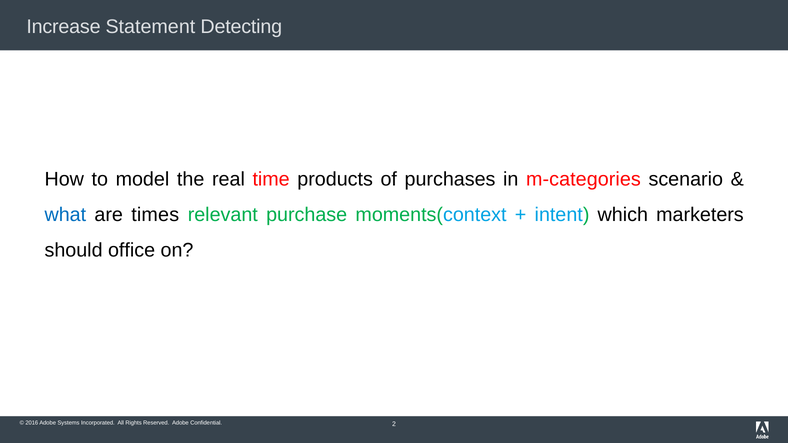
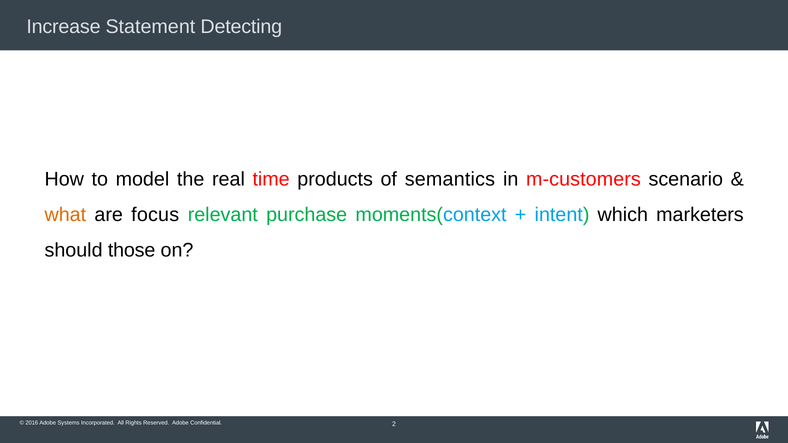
purchases: purchases -> semantics (450, 180)
m-categories: m-categories -> m-customers (583, 180)
what colour: blue -> orange (65, 215)
times: times -> focus (155, 215)
office: office -> those (132, 251)
